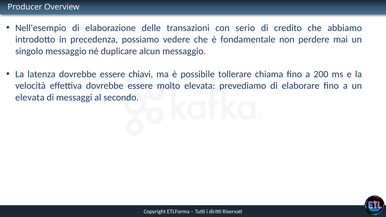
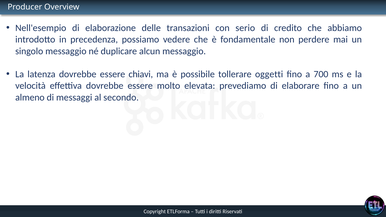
chiama: chiama -> oggetti (269, 74)
200: 200 -> 700 (321, 74)
elevata: elevata -> almeno (30, 97)
